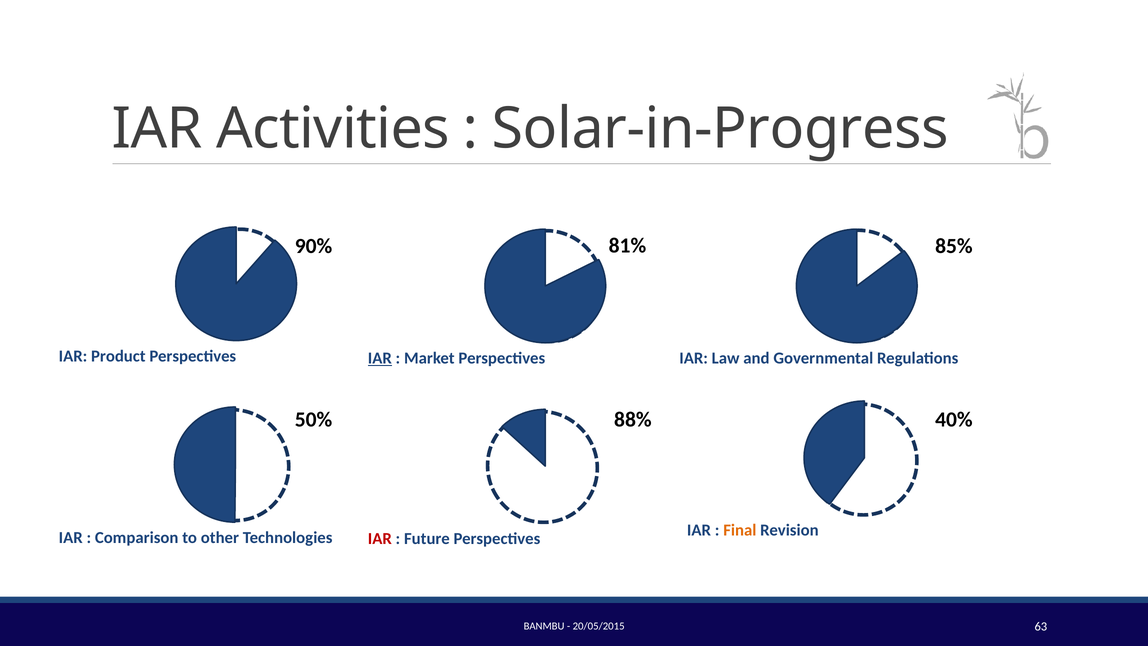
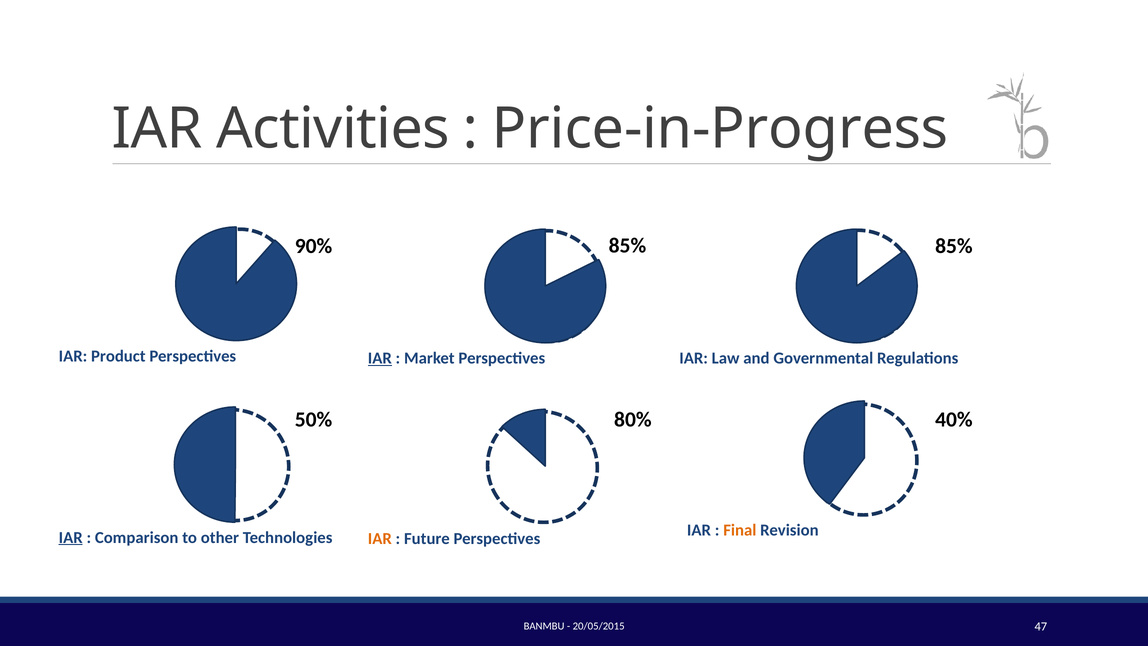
Solar-in-Progress: Solar-in-Progress -> Price-in-Progress (720, 129)
90% 81%: 81% -> 85% (627, 245)
88%: 88% -> 80% (633, 420)
IAR underline: none -> present (71, 537)
IAR colour: red -> orange (380, 538)
63: 63 -> 47 (1041, 626)
